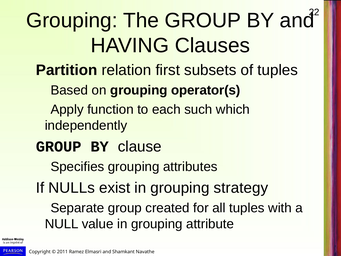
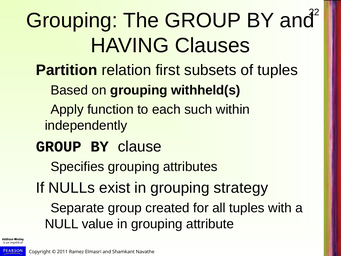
operator(s: operator(s -> withheld(s (206, 90)
which: which -> within (233, 109)
